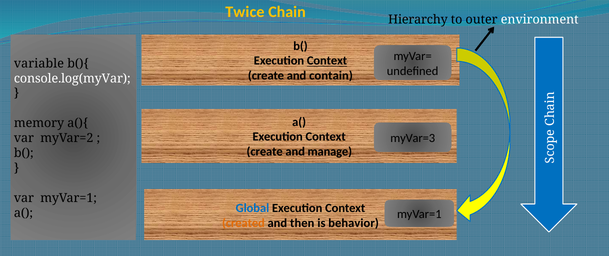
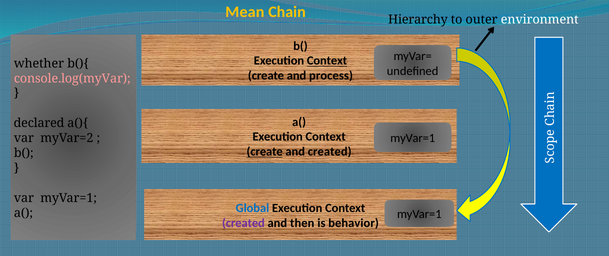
Twice: Twice -> Mean (245, 12)
variable: variable -> whether (39, 64)
contain: contain -> process (331, 76)
console.log(myVar colour: white -> pink (72, 79)
memory: memory -> declared (39, 123)
myVar=3: myVar=3 -> myVar=1 (413, 138)
create underline: none -> present (265, 152)
and manage: manage -> created (330, 152)
created colour: orange -> purple (243, 223)
